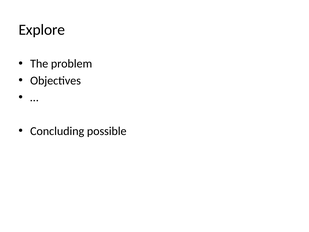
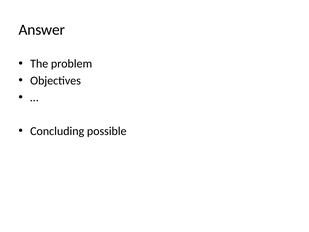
Explore: Explore -> Answer (42, 30)
